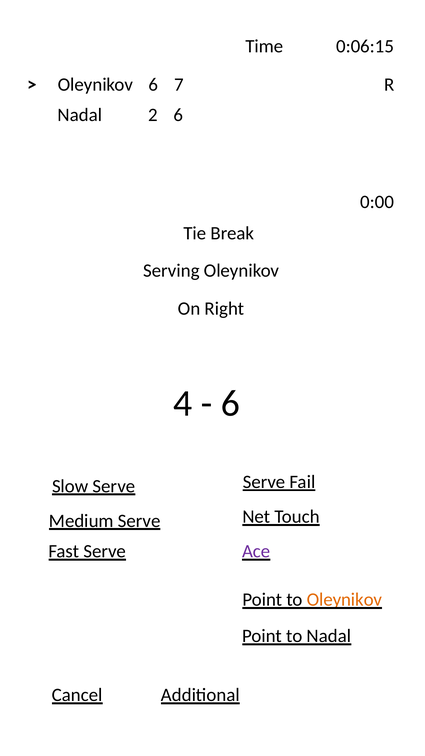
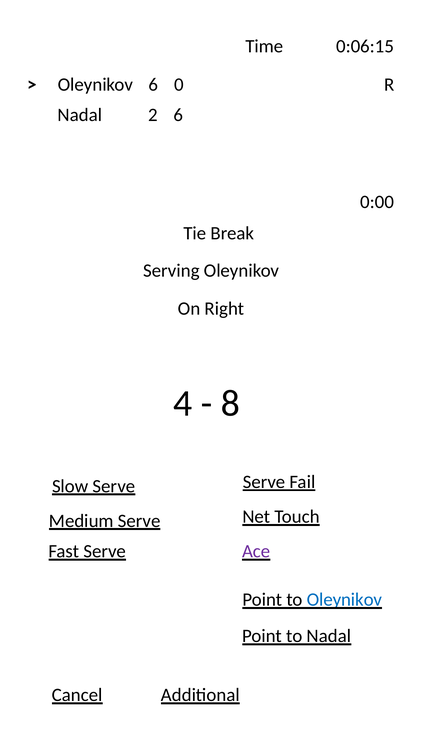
7: 7 -> 0 (179, 84)
6: 6 -> 8 (230, 403)
Oleynikov colour: orange -> blue (344, 599)
